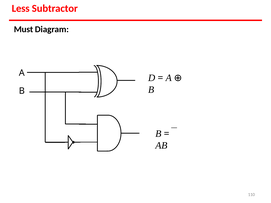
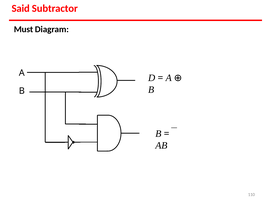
Less: Less -> Said (21, 8)
